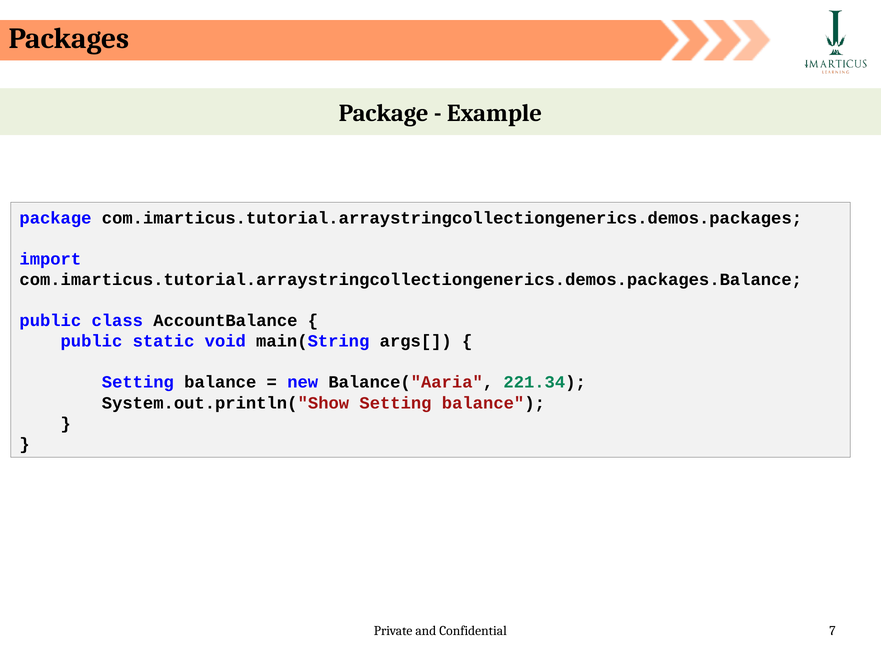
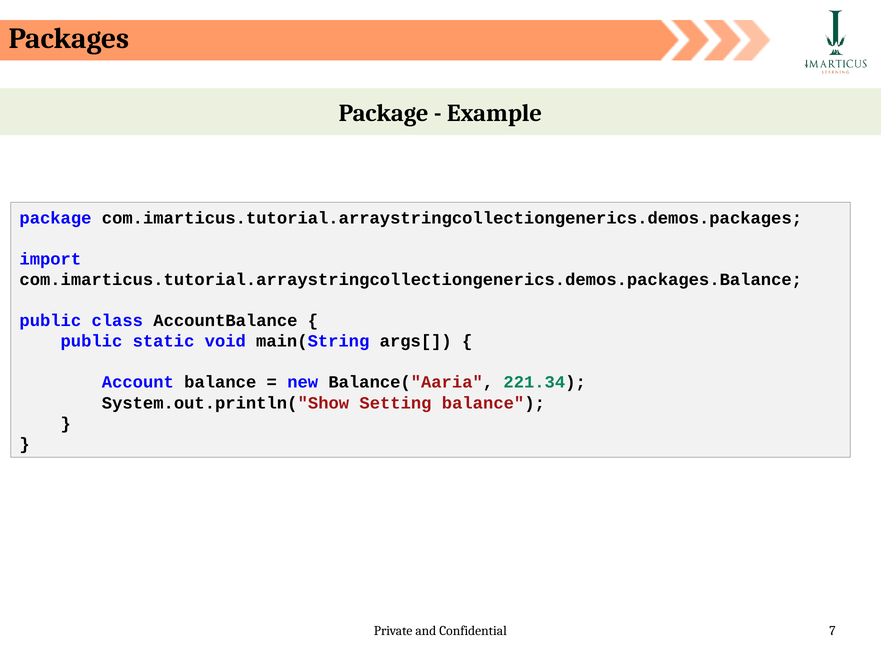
Setting: Setting -> Account (138, 383)
